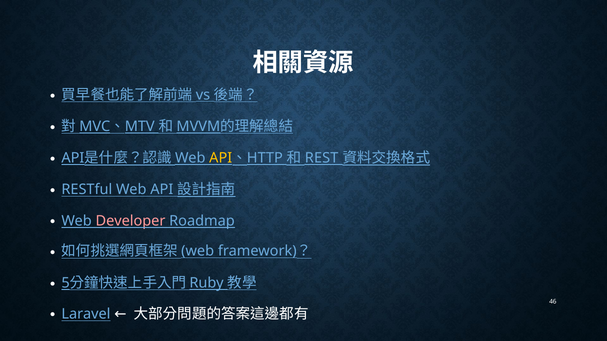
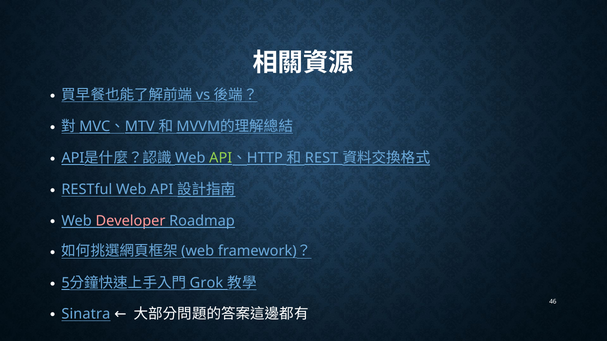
API colour: yellow -> light green (221, 158)
Ruby: Ruby -> Grok (206, 283)
Laravel: Laravel -> Sinatra (86, 315)
